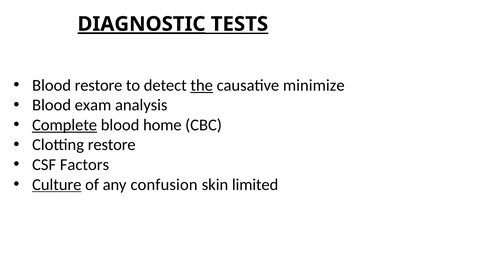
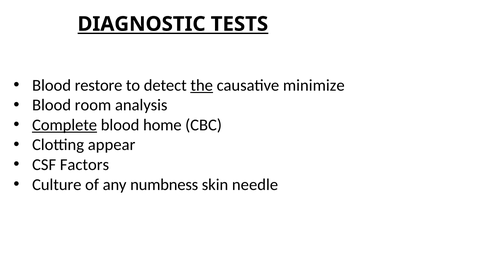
DIAGNOSTIC underline: present -> none (142, 24)
exam: exam -> room (93, 105)
Clotting restore: restore -> appear (112, 145)
Culture underline: present -> none (57, 185)
confusion: confusion -> numbness (164, 185)
limited: limited -> needle (255, 185)
